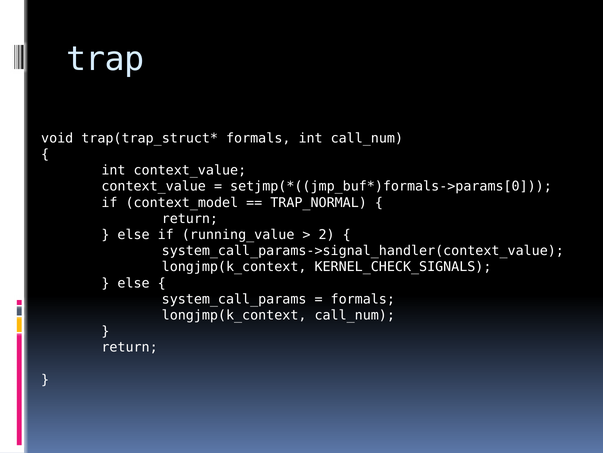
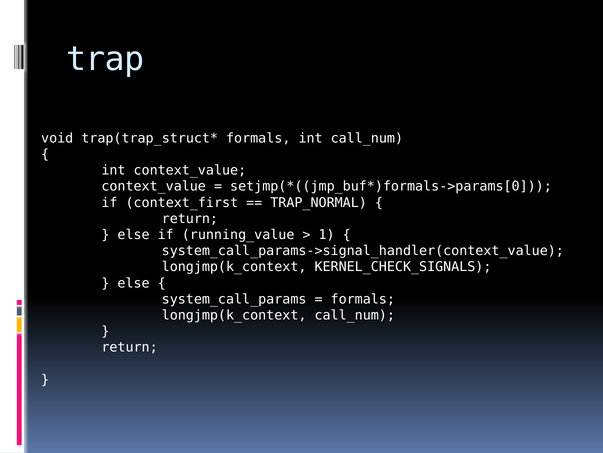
context_model: context_model -> context_first (182, 202)
2: 2 -> 1 (327, 234)
